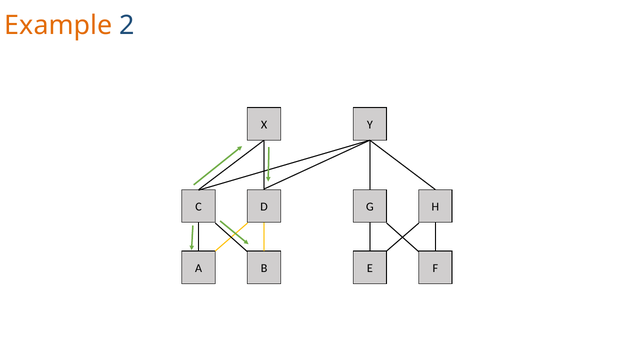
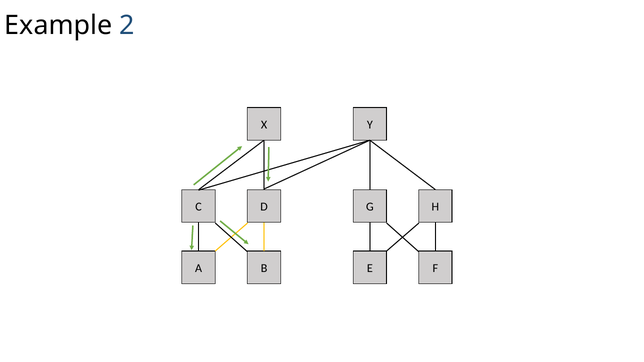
Example colour: orange -> black (58, 26)
